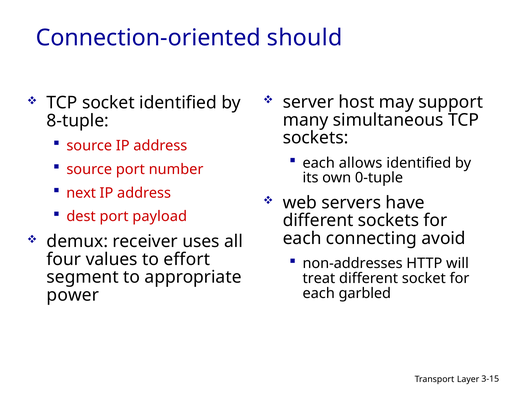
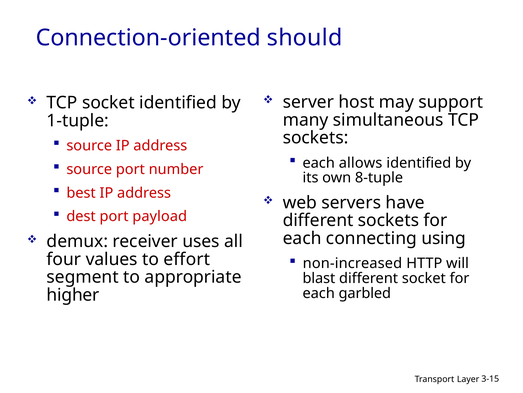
8-tuple: 8-tuple -> 1-tuple (78, 120)
0-tuple: 0-tuple -> 8-tuple (379, 177)
next: next -> best (81, 193)
avoid: avoid -> using (444, 238)
non-addresses: non-addresses -> non-increased (352, 263)
treat: treat -> blast (319, 278)
power: power -> higher (73, 294)
